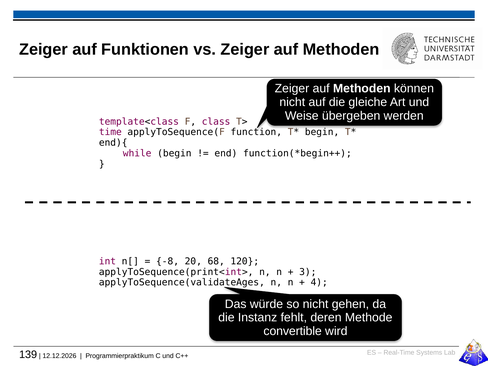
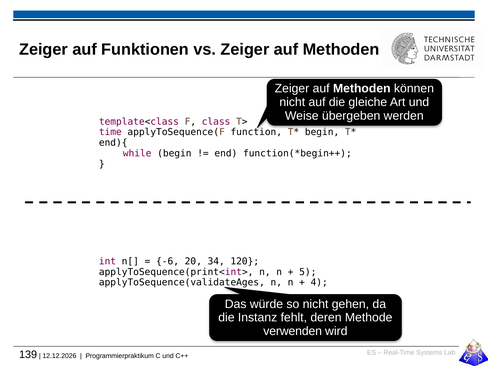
-8: -8 -> -6 (168, 261)
68: 68 -> 34 (216, 261)
3: 3 -> 5 (308, 272)
convertible: convertible -> verwenden (293, 331)
